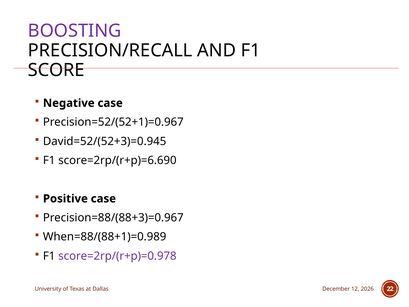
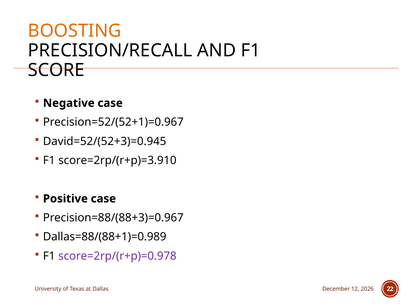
BOOSTING colour: purple -> orange (75, 31)
score=2rp/(r+p)=6.690: score=2rp/(r+p)=6.690 -> score=2rp/(r+p)=3.910 (117, 160)
When=88/(88+1)=0.989: When=88/(88+1)=0.989 -> Dallas=88/(88+1)=0.989 (105, 237)
